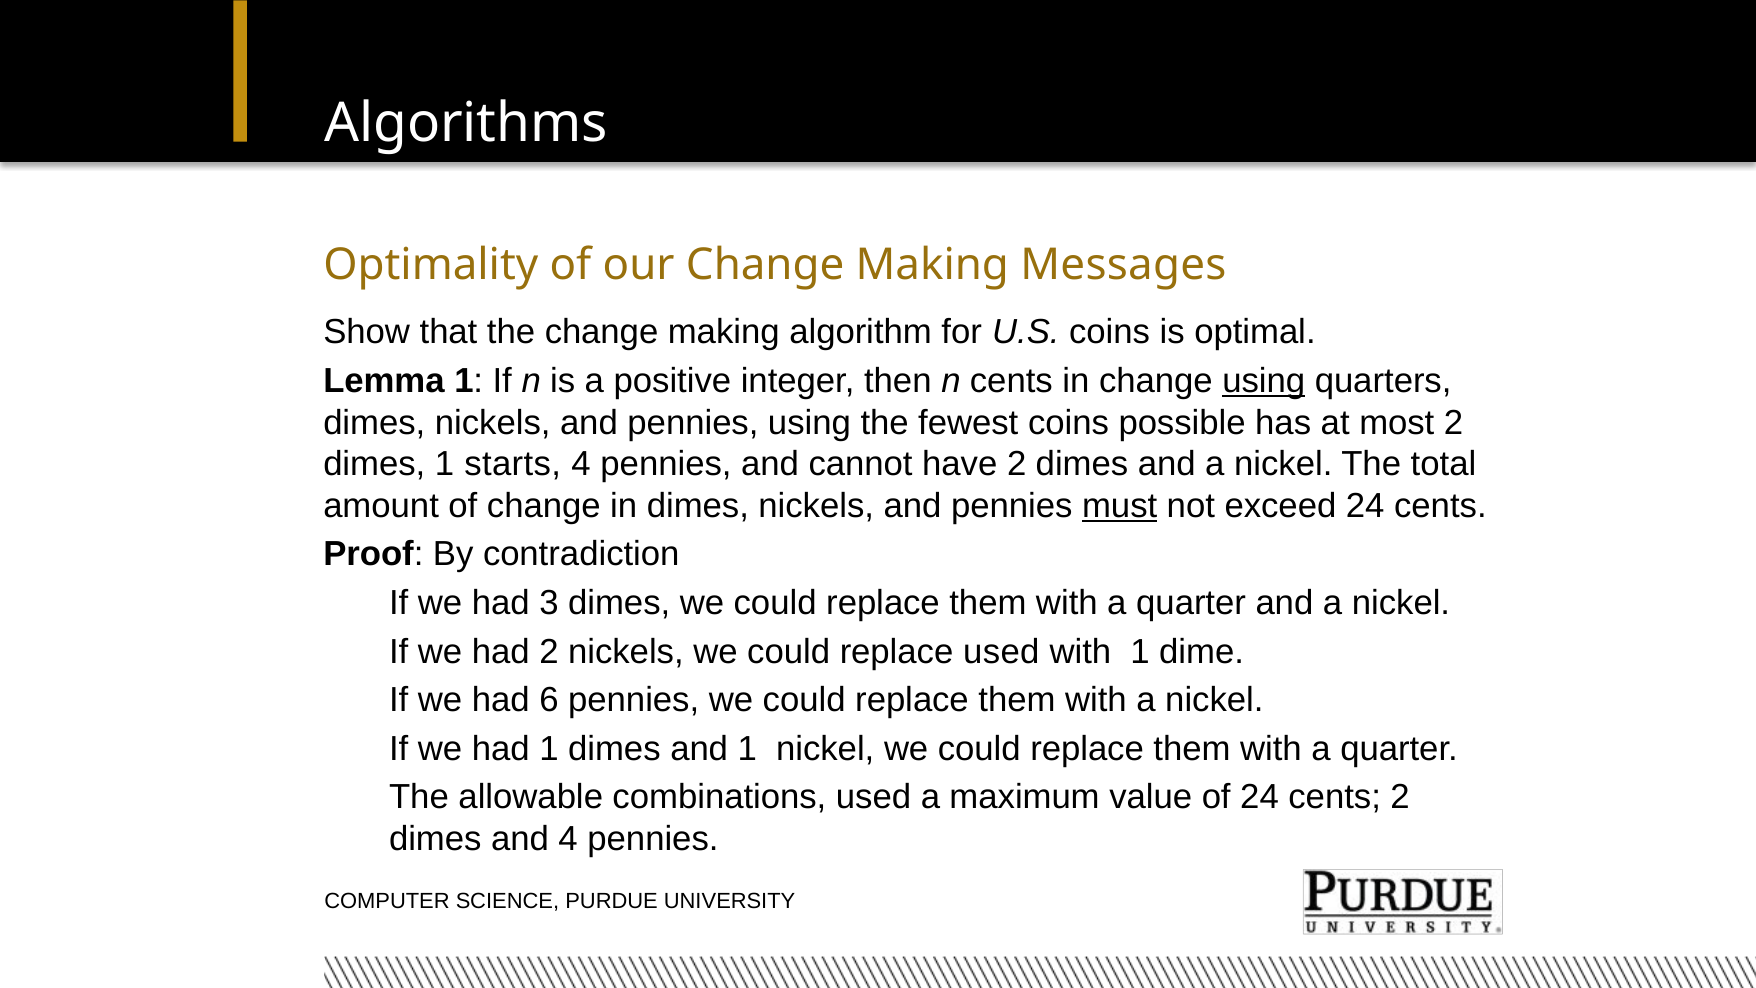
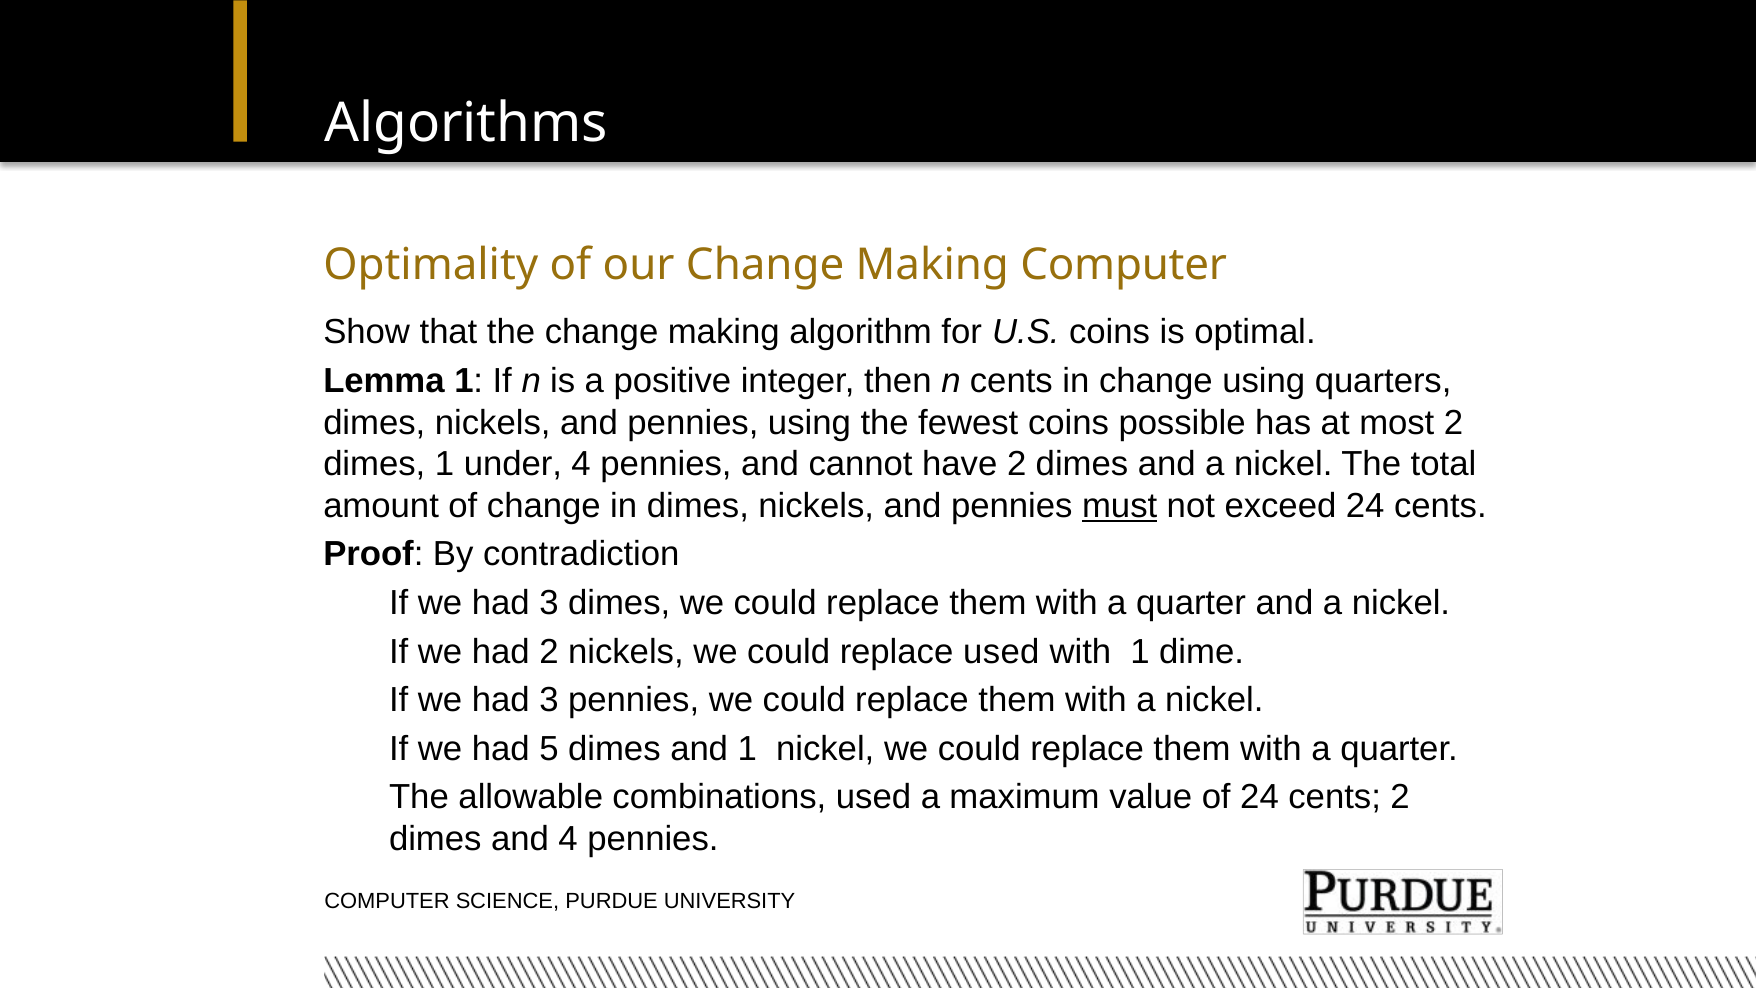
Making Messages: Messages -> Computer (1124, 265)
using underline: present -> none (1264, 381)
starts: starts -> under (513, 464)
6: 6 -> 3 (549, 700)
had 1: 1 -> 5 (549, 749)
